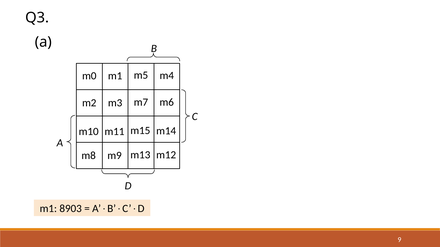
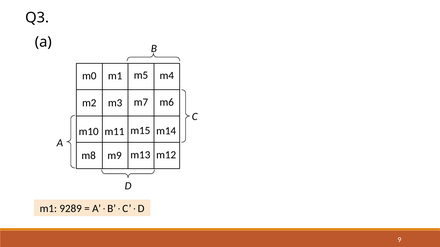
8903: 8903 -> 9289 (71, 209)
